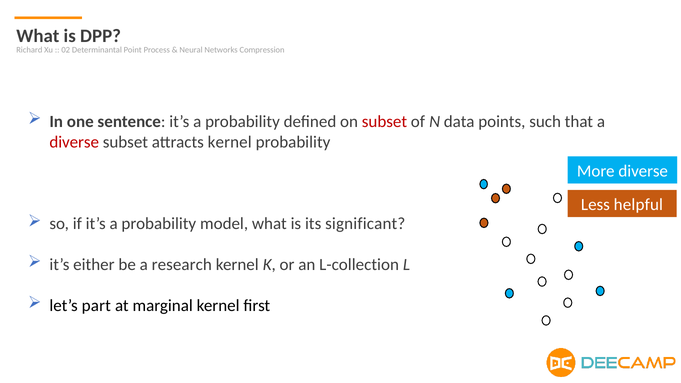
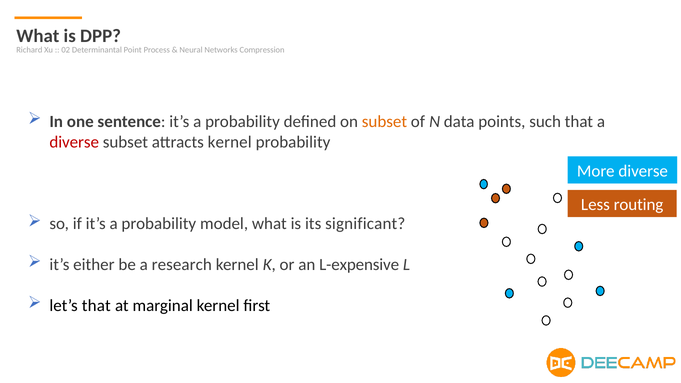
subset colour: red -> orange (384, 122)
helpful: helpful -> routing (639, 205)
L-collection: L-collection -> L-expensive (359, 265)
let’s part: part -> that (96, 306)
